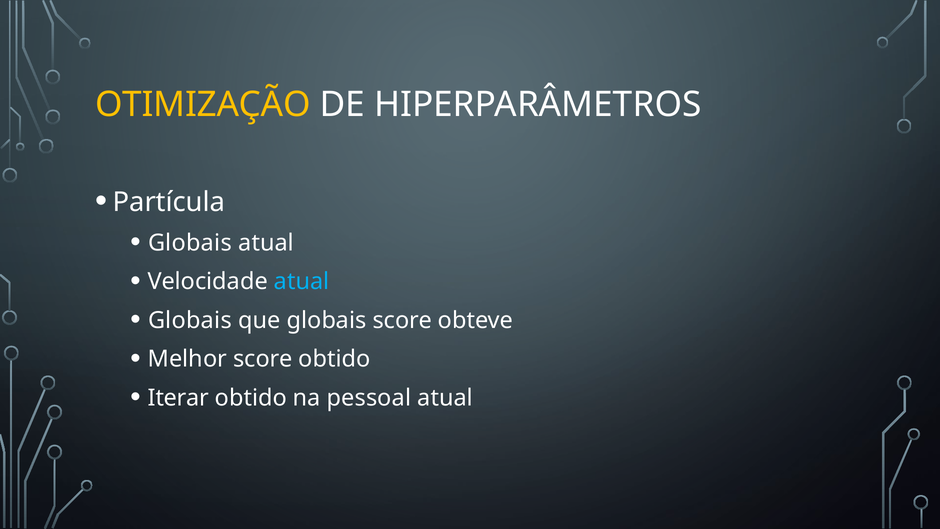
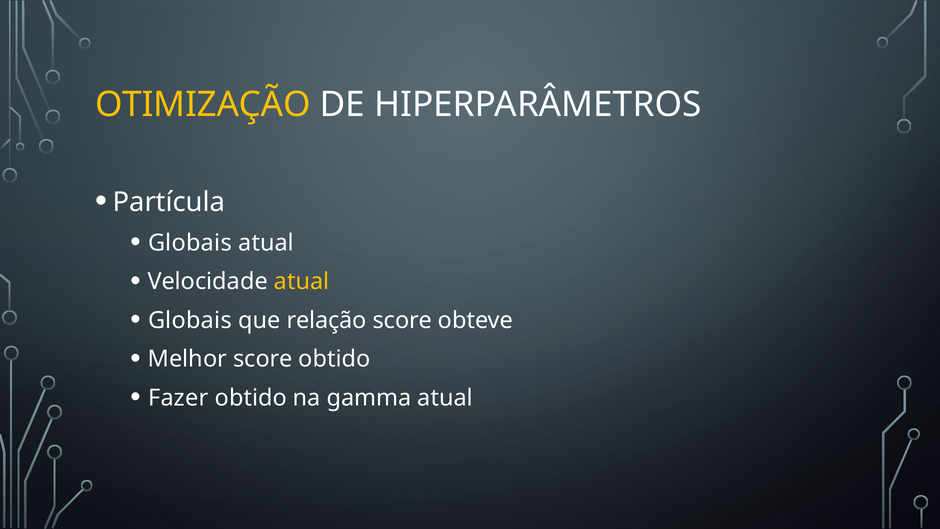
atual colour: light blue -> yellow (302, 281)
que globais: globais -> relação (327, 320)
Iterar: Iterar -> Fazer (178, 398)
pessoal: pessoal -> gamma (369, 398)
